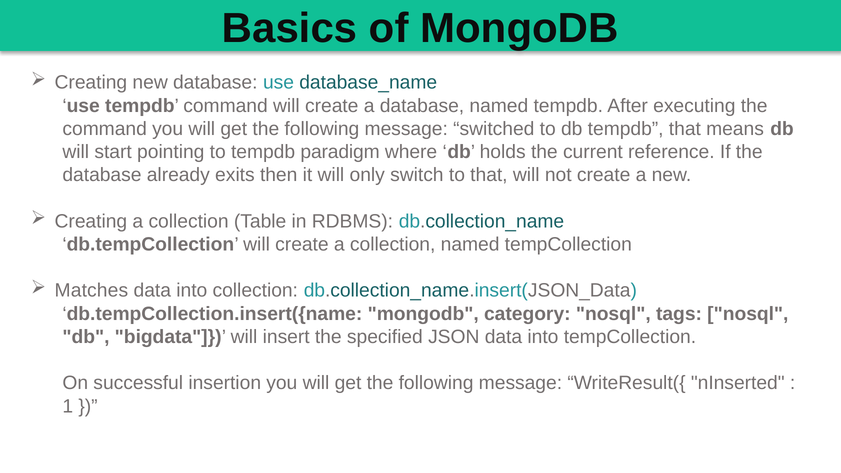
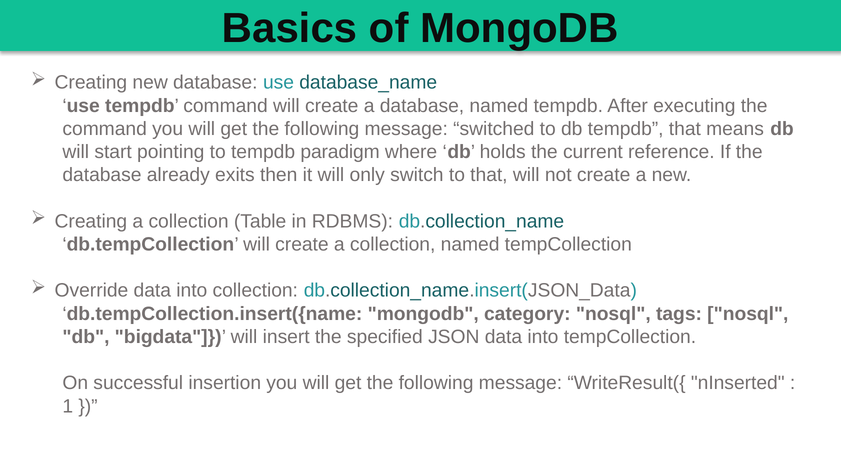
Matches: Matches -> Override (91, 291)
